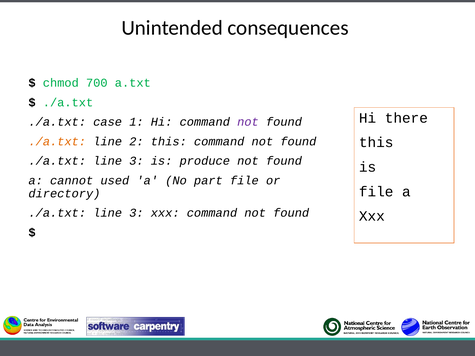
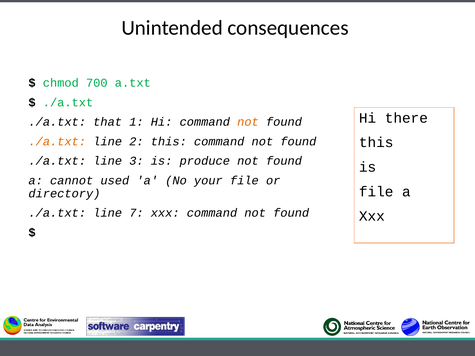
case: case -> that (108, 122)
not colour: purple -> orange (248, 122)
part: part -> your (208, 181)
3: 3 -> 7 (136, 213)
